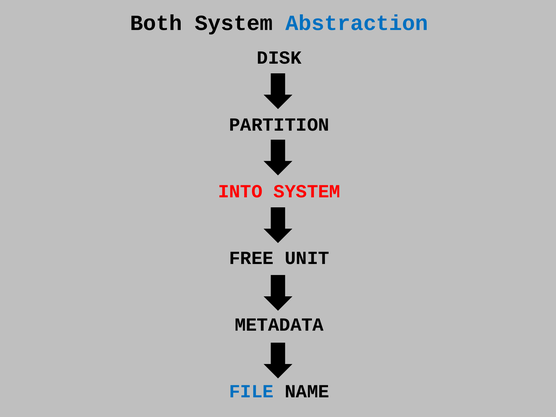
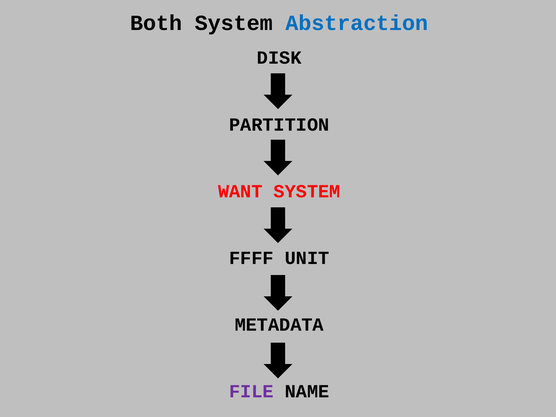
INTO: INTO -> WANT (240, 191)
FREE: FREE -> FFFF (251, 258)
FILE colour: blue -> purple (251, 391)
